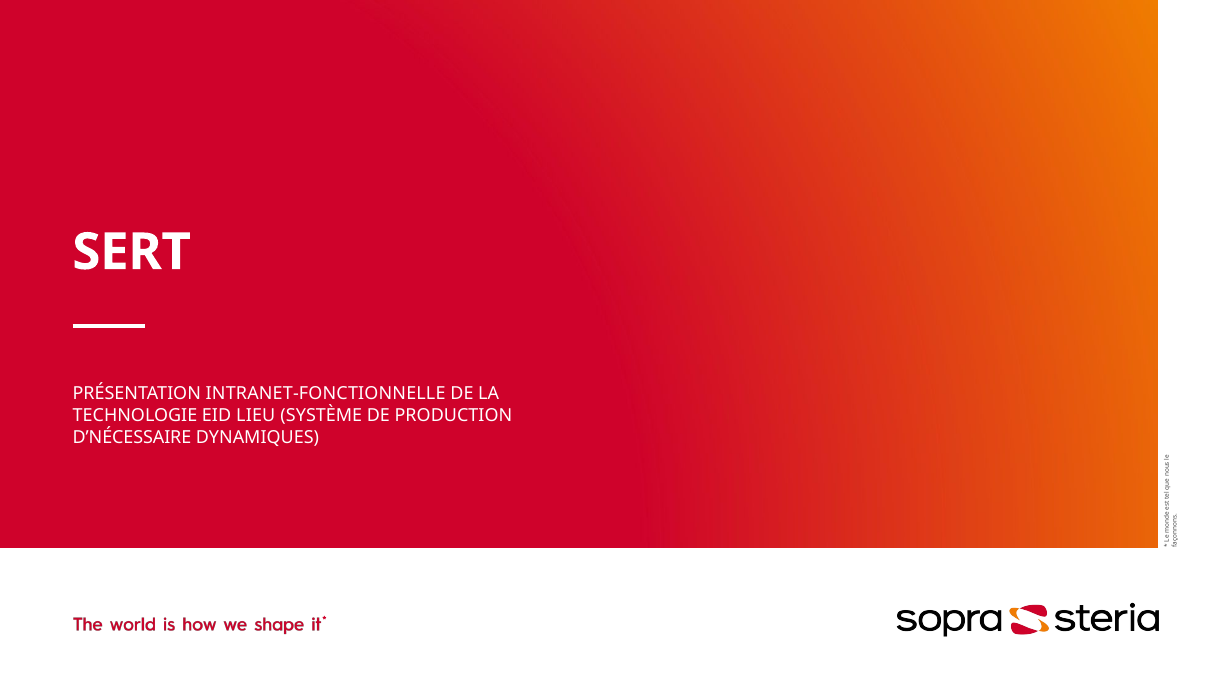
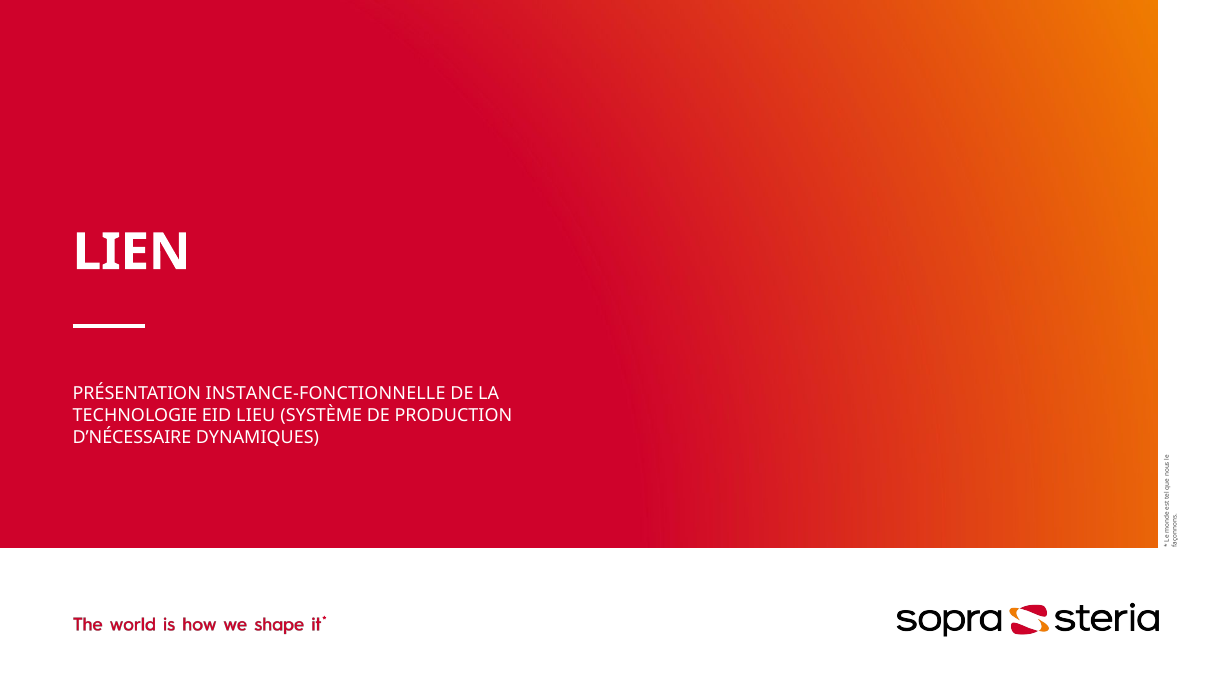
SERT: SERT -> LIEN (132, 252)
INTRANET-FONCTIONNELLE: INTRANET-FONCTIONNELLE -> INSTANCE-FONCTIONNELLE (326, 394)
